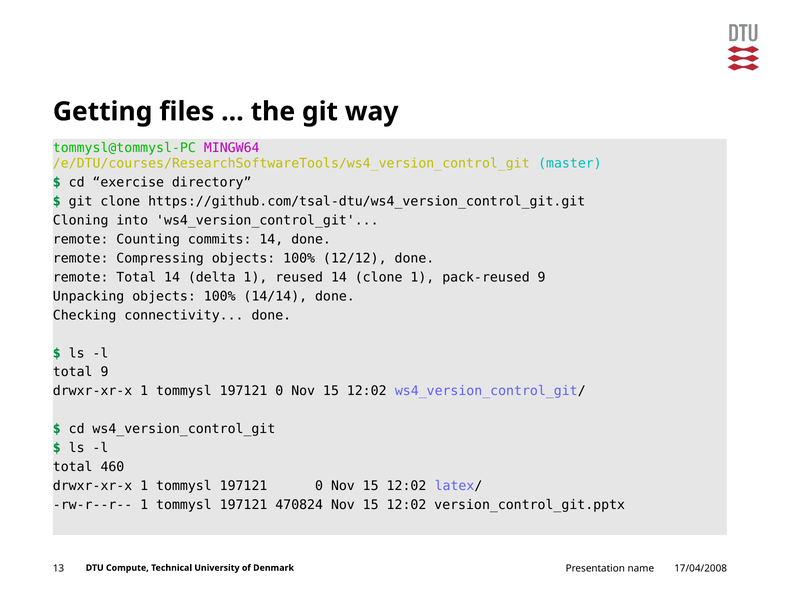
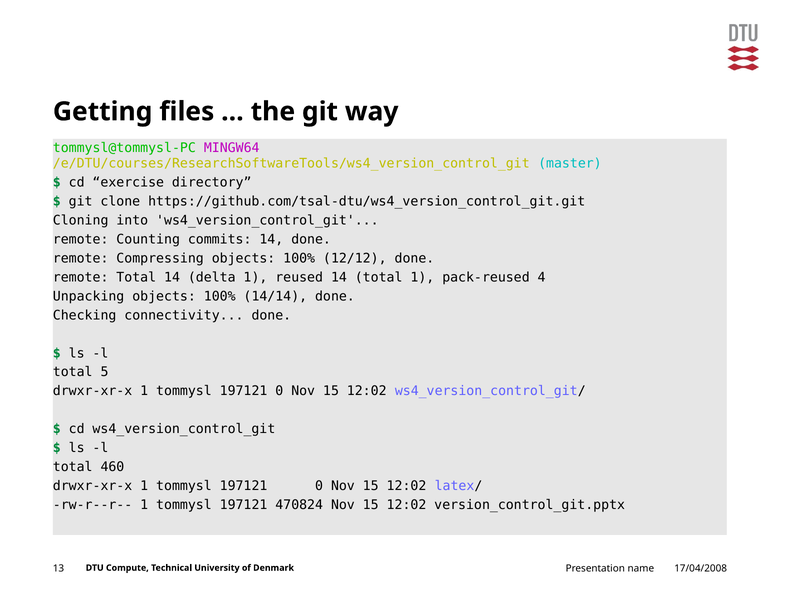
14 clone: clone -> total (379, 277)
pack-reused 9: 9 -> 4 (542, 277)
total 9: 9 -> 5 (104, 372)
